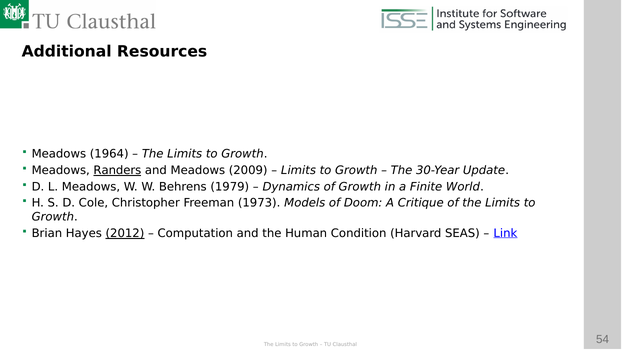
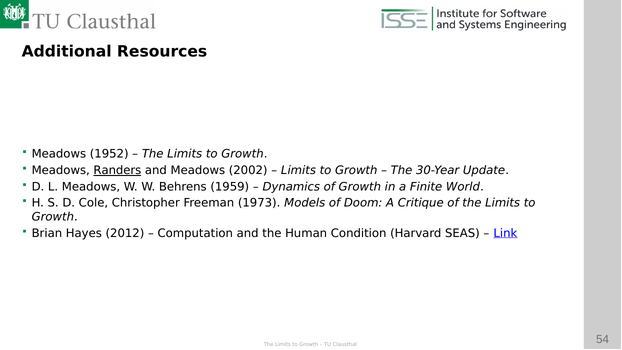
1964: 1964 -> 1952 (109, 154)
2009: 2009 -> 2002 (248, 170)
1979: 1979 -> 1959 (230, 187)
2012 underline: present -> none (125, 233)
